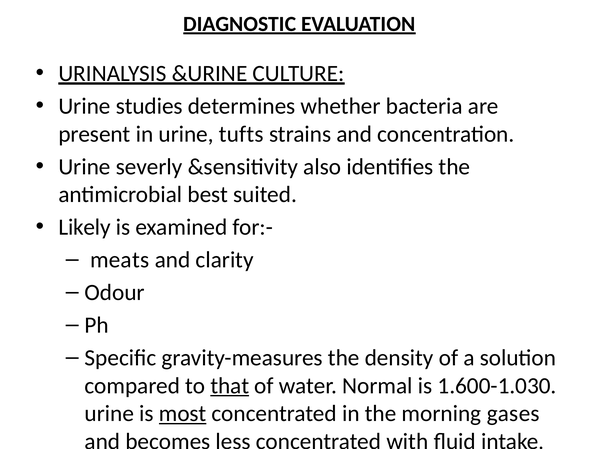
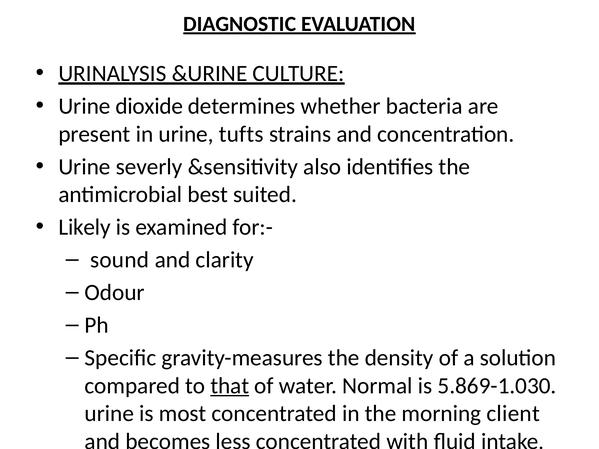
studies: studies -> dioxide (149, 106)
meats: meats -> sound (120, 260)
1.600-1.030: 1.600-1.030 -> 5.869-1.030 (497, 386)
most underline: present -> none (183, 414)
gases: gases -> client (513, 414)
